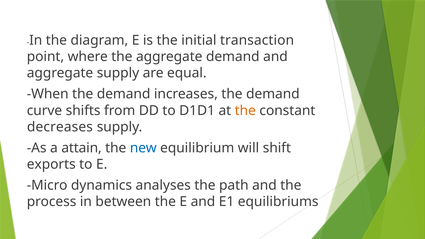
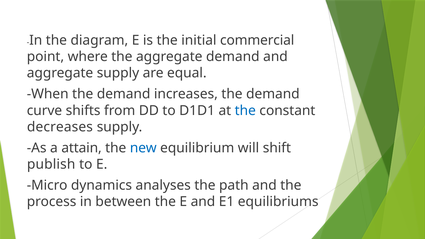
transaction: transaction -> commercial (257, 40)
the colour: orange -> blue (245, 111)
exports: exports -> publish (51, 164)
